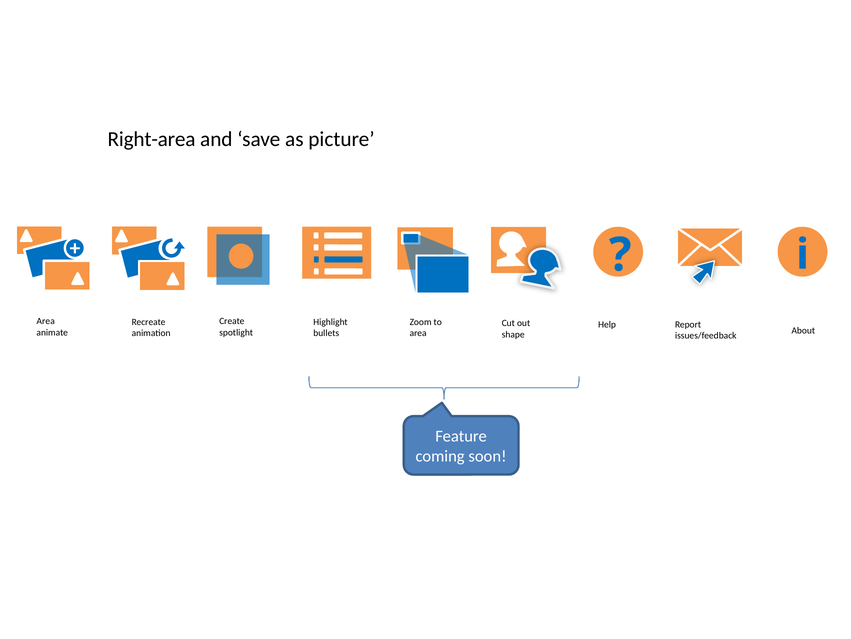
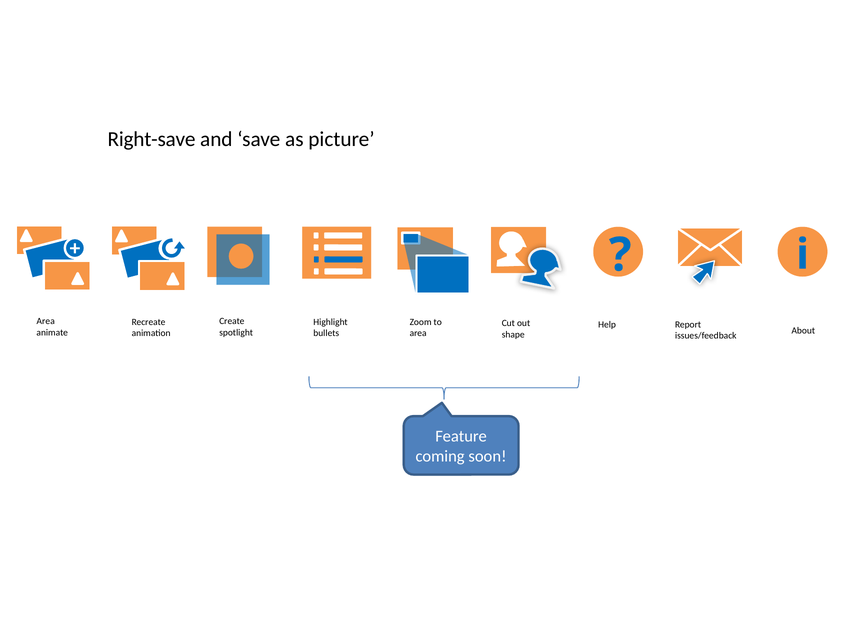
Right-area: Right-area -> Right-save (152, 139)
